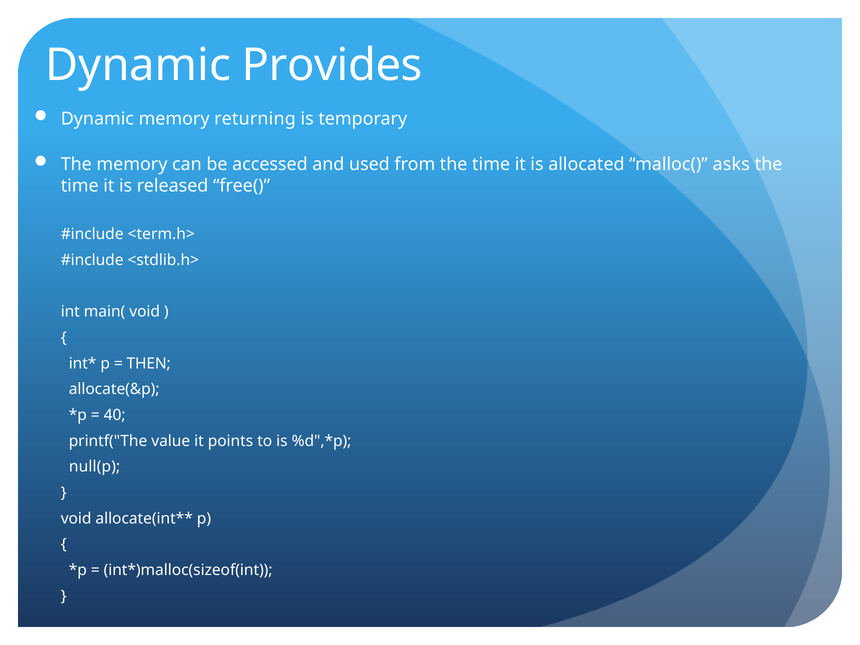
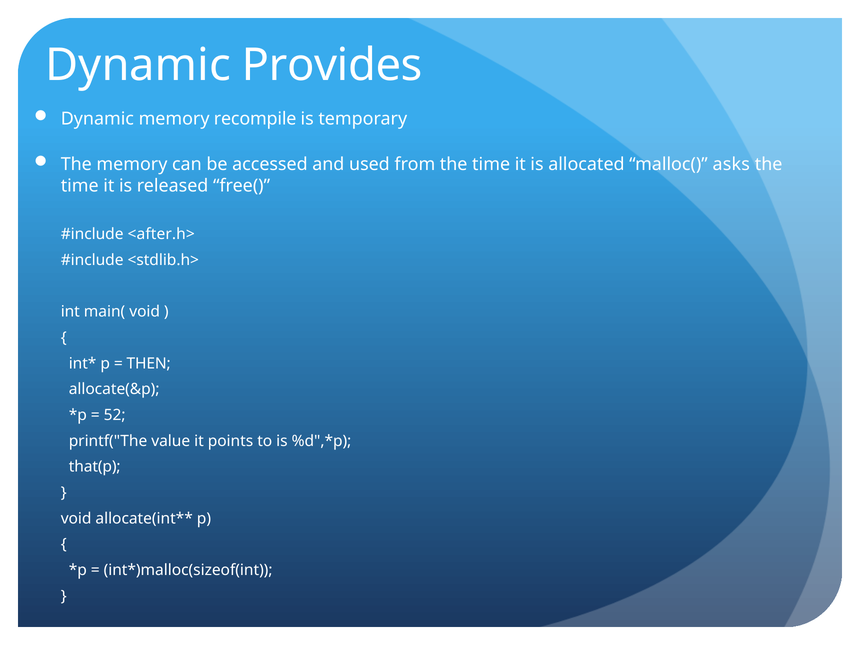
returning: returning -> recompile (255, 119)
<term.h>: <term.h> -> <after.h> (161, 234)
40: 40 -> 52 (115, 415)
null(p: null(p -> that(p (95, 467)
